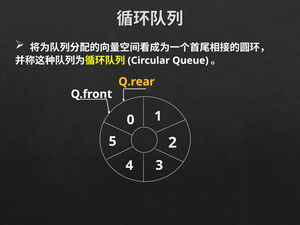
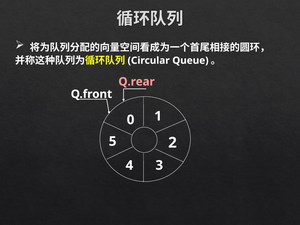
Q.rear colour: yellow -> pink (137, 82)
